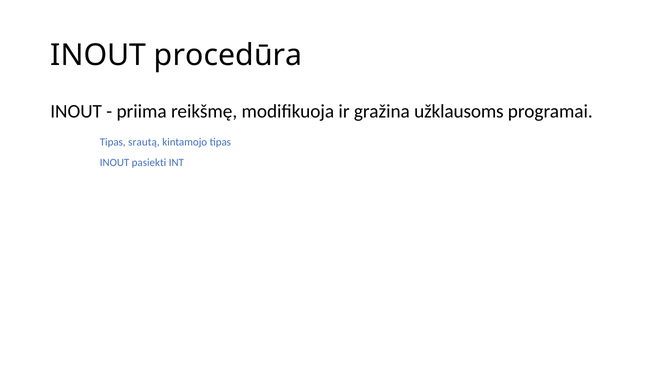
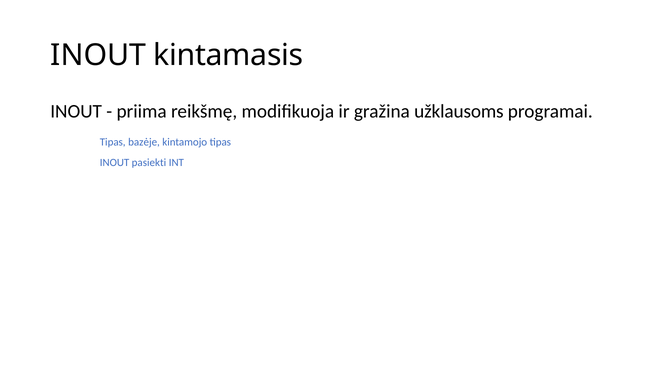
procedūra: procedūra -> kintamasis (228, 55)
srautą: srautą -> bazėje (144, 142)
